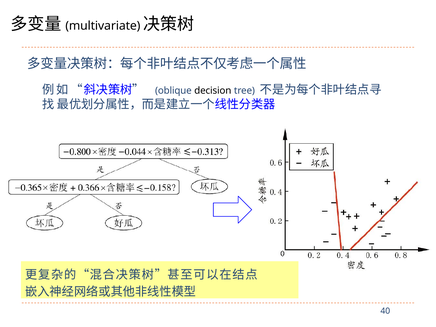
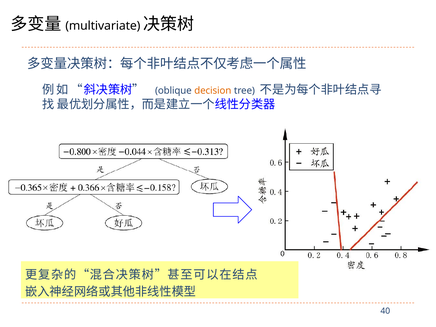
decision colour: black -> orange (213, 91)
